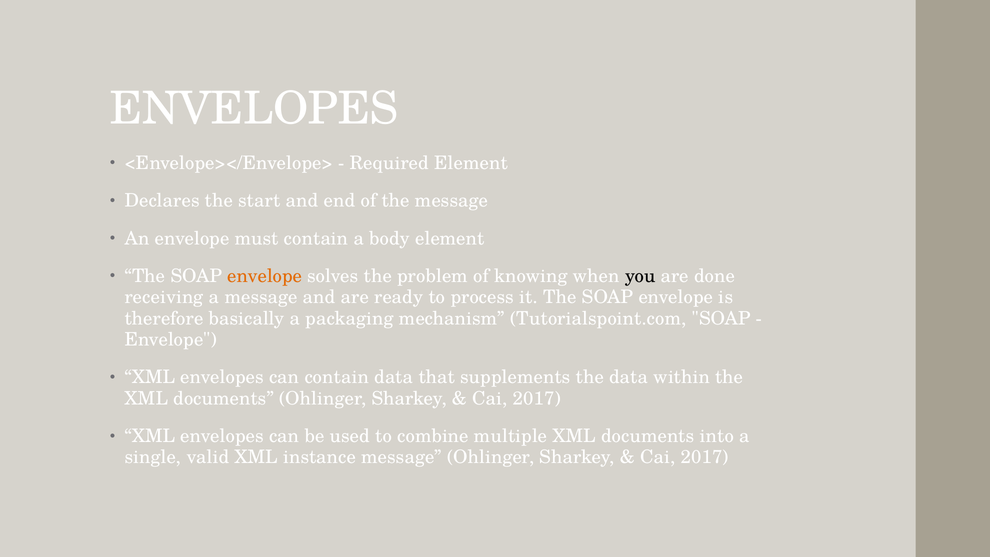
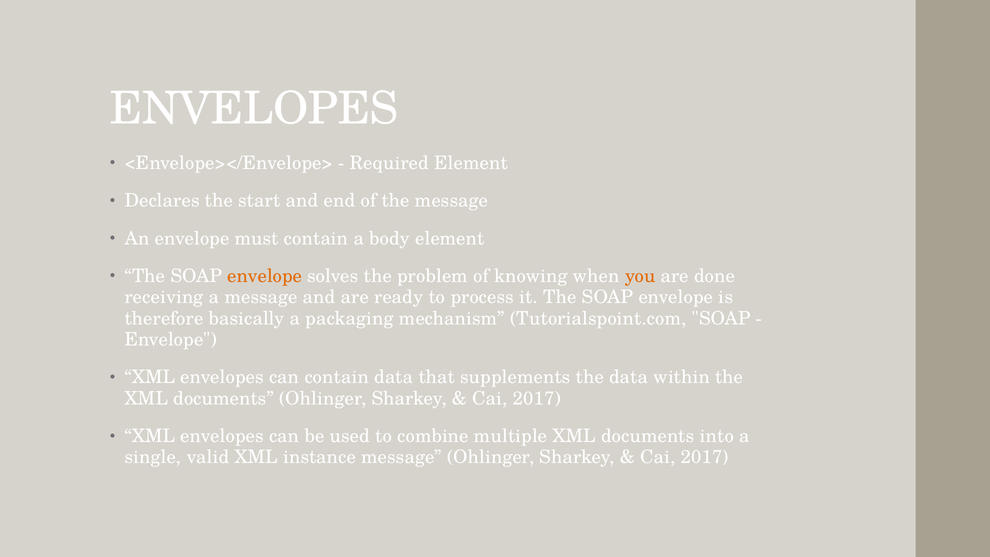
you colour: black -> orange (640, 276)
